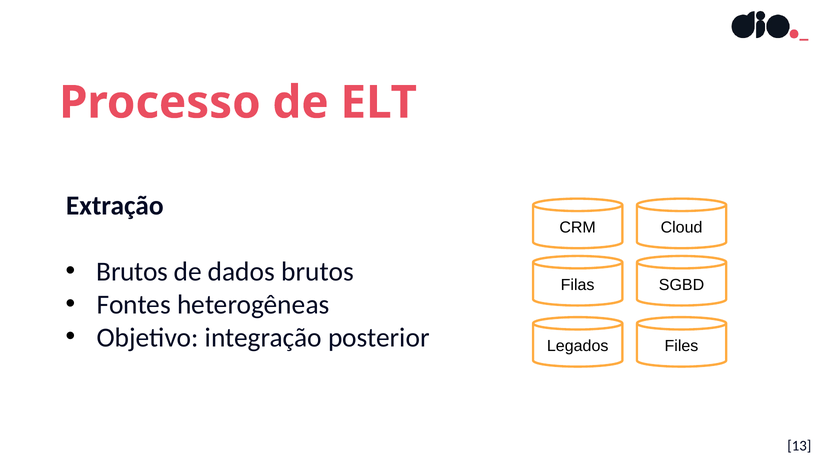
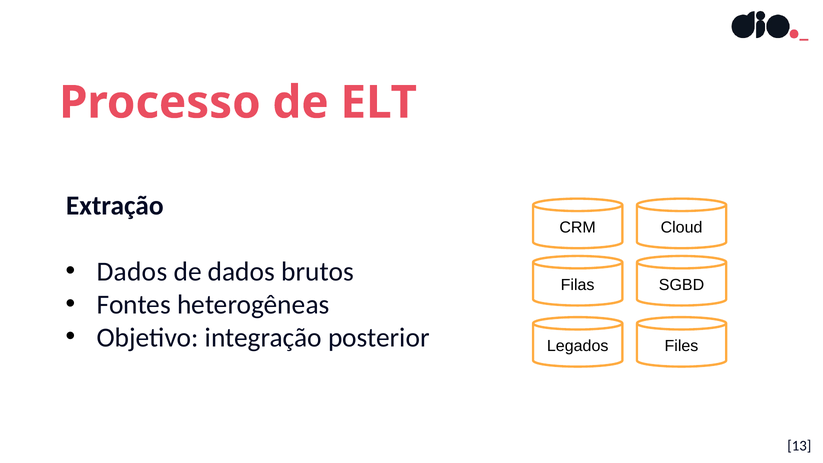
Brutos: Brutos -> Dados (132, 272)
